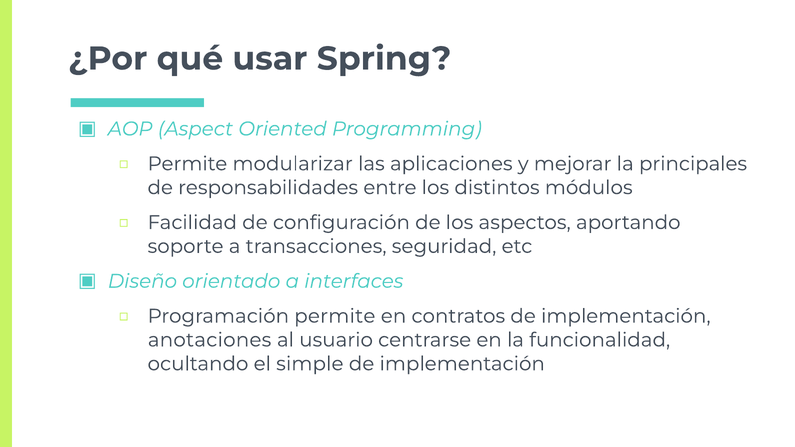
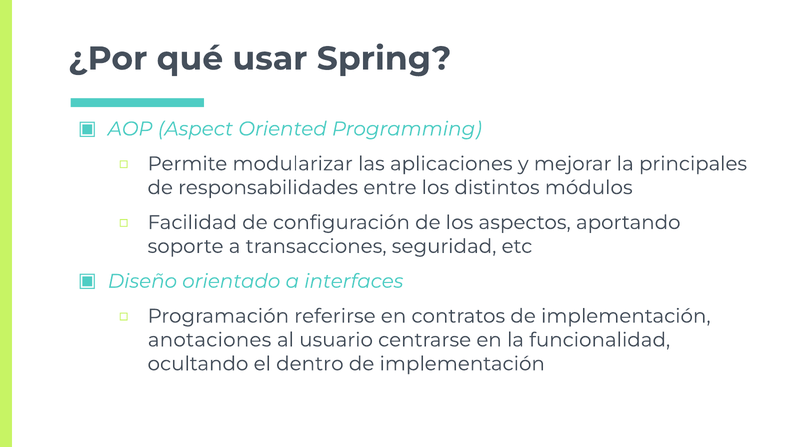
Programación permite: permite -> referirse (335, 316)
simple: simple -> dentro (310, 364)
